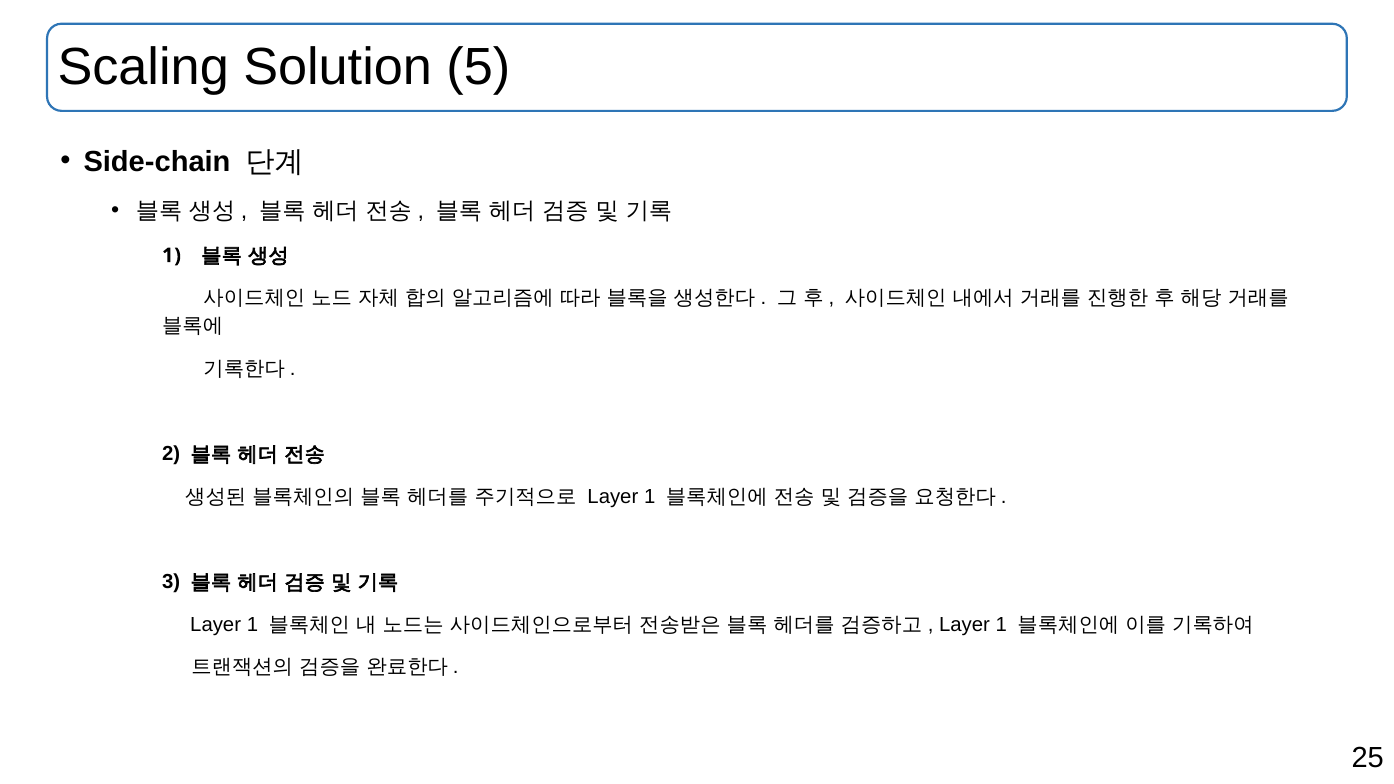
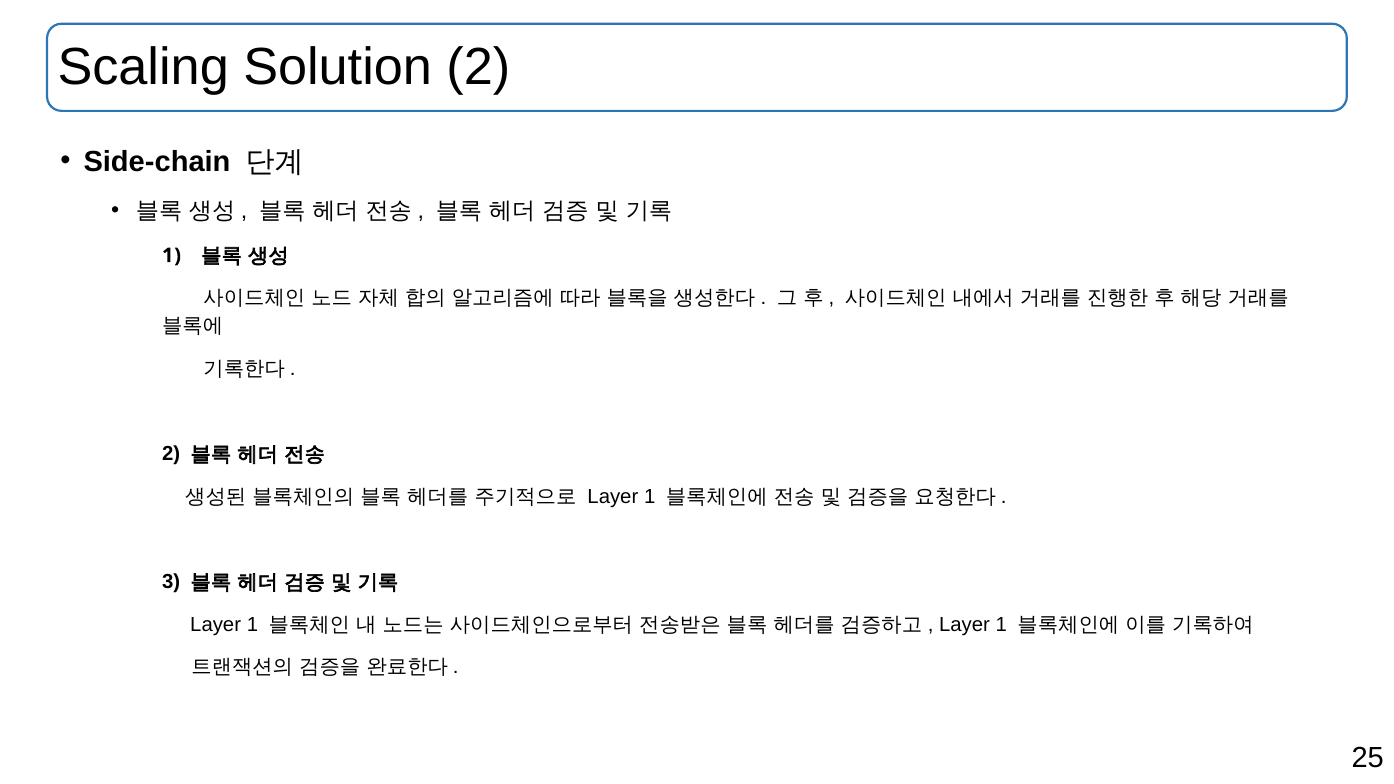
Solution 5: 5 -> 2 (478, 67)
